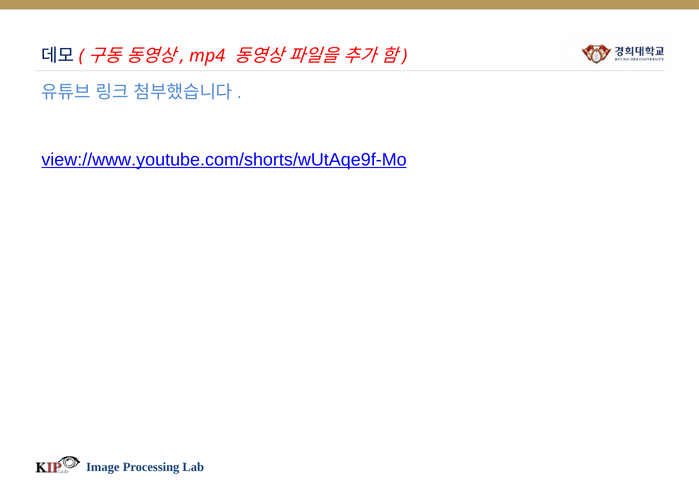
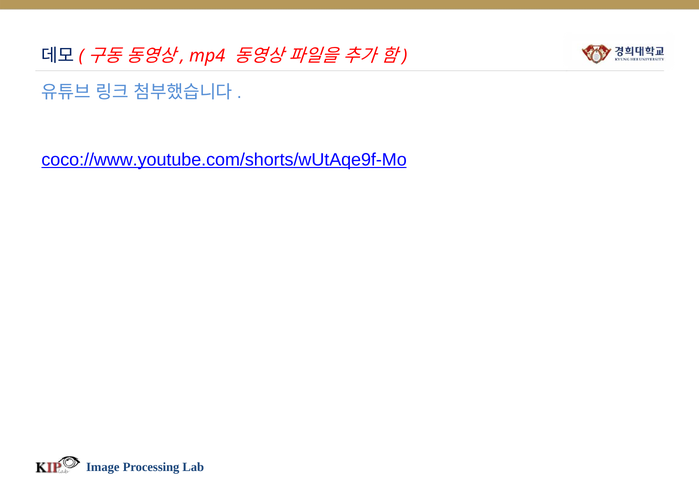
view://www.youtube.com/shorts/wUtAqe9f-Mo: view://www.youtube.com/shorts/wUtAqe9f-Mo -> coco://www.youtube.com/shorts/wUtAqe9f-Mo (224, 160)
